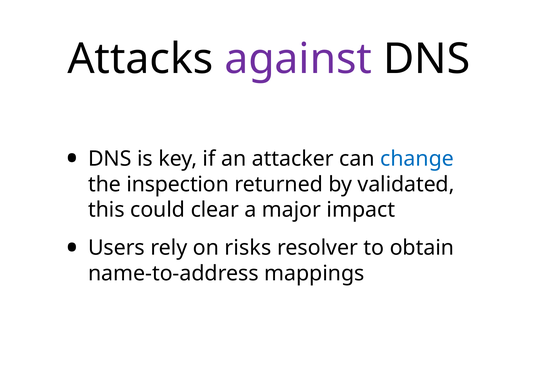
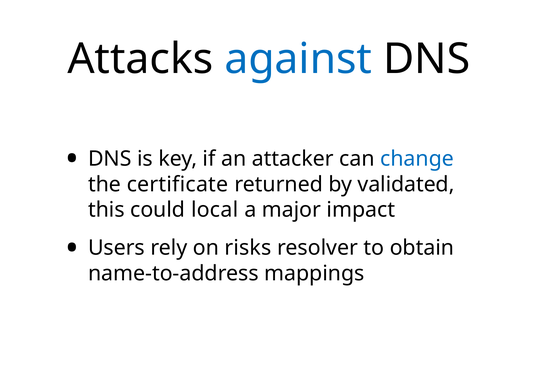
against colour: purple -> blue (298, 59)
inspection: inspection -> certificate (178, 185)
clear: clear -> local (215, 210)
